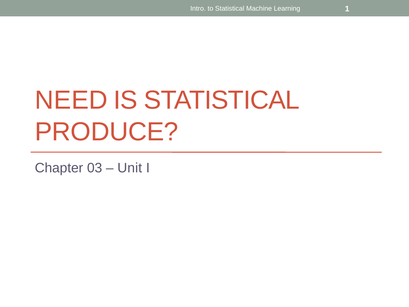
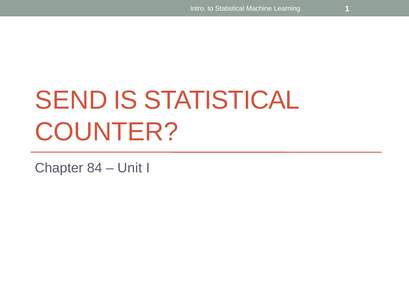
NEED: NEED -> SEND (71, 100)
PRODUCE: PRODUCE -> COUNTER (107, 132)
03: 03 -> 84 (95, 168)
